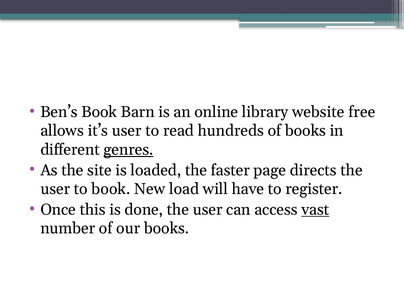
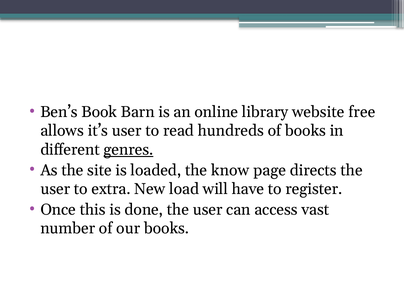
faster: faster -> know (230, 170)
to book: book -> extra (111, 189)
vast underline: present -> none (315, 210)
